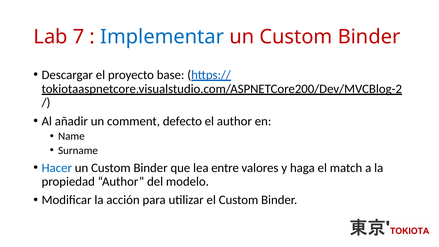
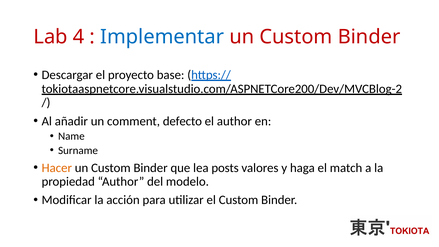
7: 7 -> 4 (79, 37)
Hacer colour: blue -> orange (57, 168)
entre: entre -> posts (225, 168)
